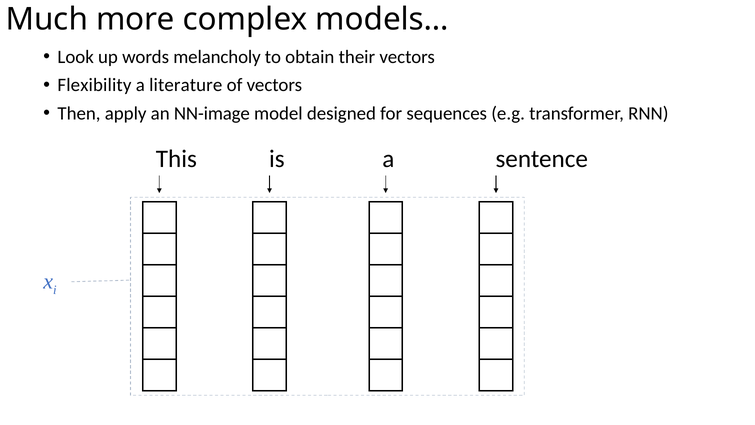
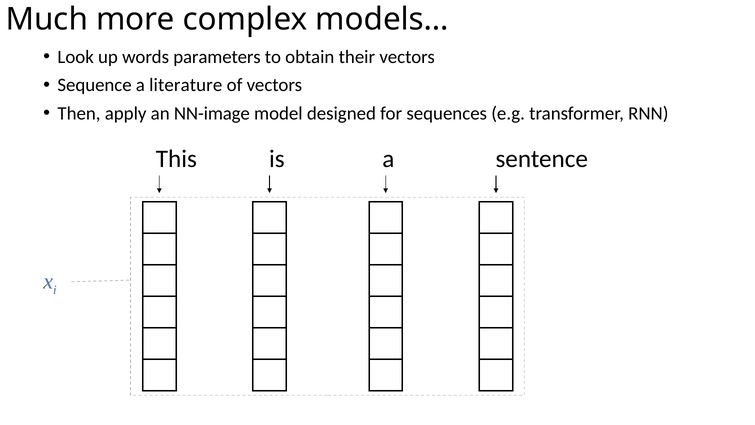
melancholy: melancholy -> parameters (217, 57)
Flexibility: Flexibility -> Sequence (95, 85)
